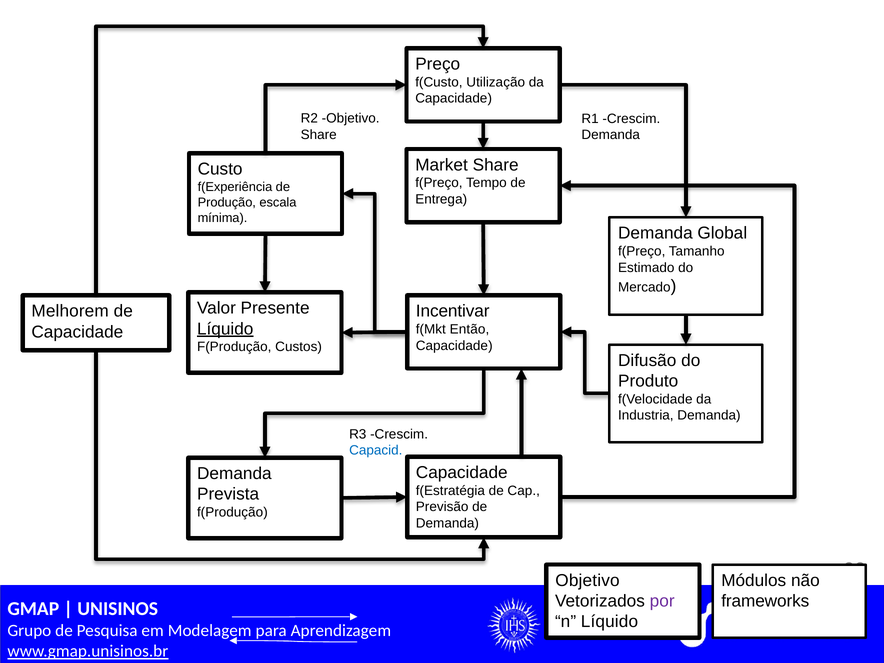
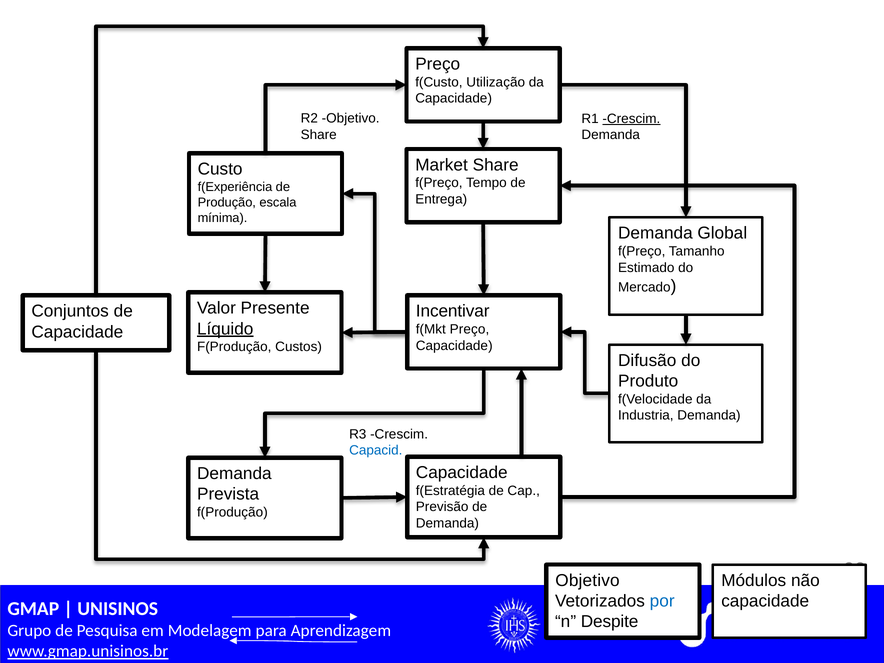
Crescim underline: none -> present (631, 119)
Melhorem: Melhorem -> Conjuntos (70, 311)
f(Mkt Então: Então -> Preço (469, 329)
por colour: purple -> blue (662, 601)
frameworks: frameworks -> capacidade (765, 601)
n Líquido: Líquido -> Despite (610, 622)
